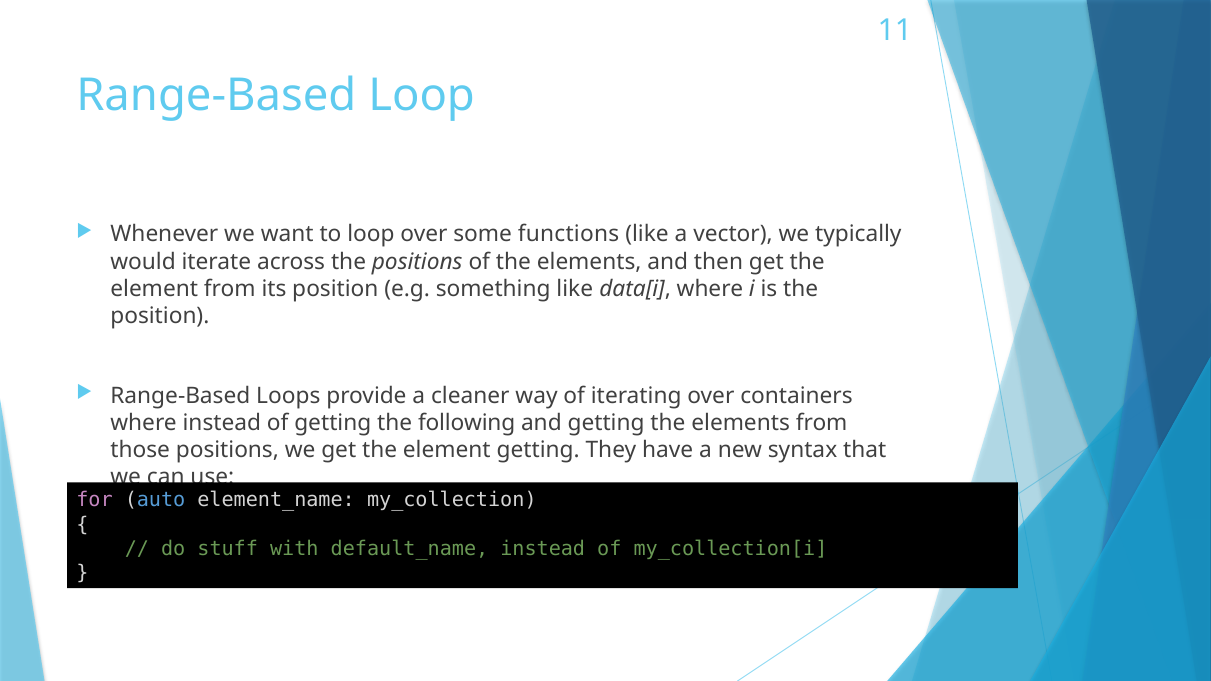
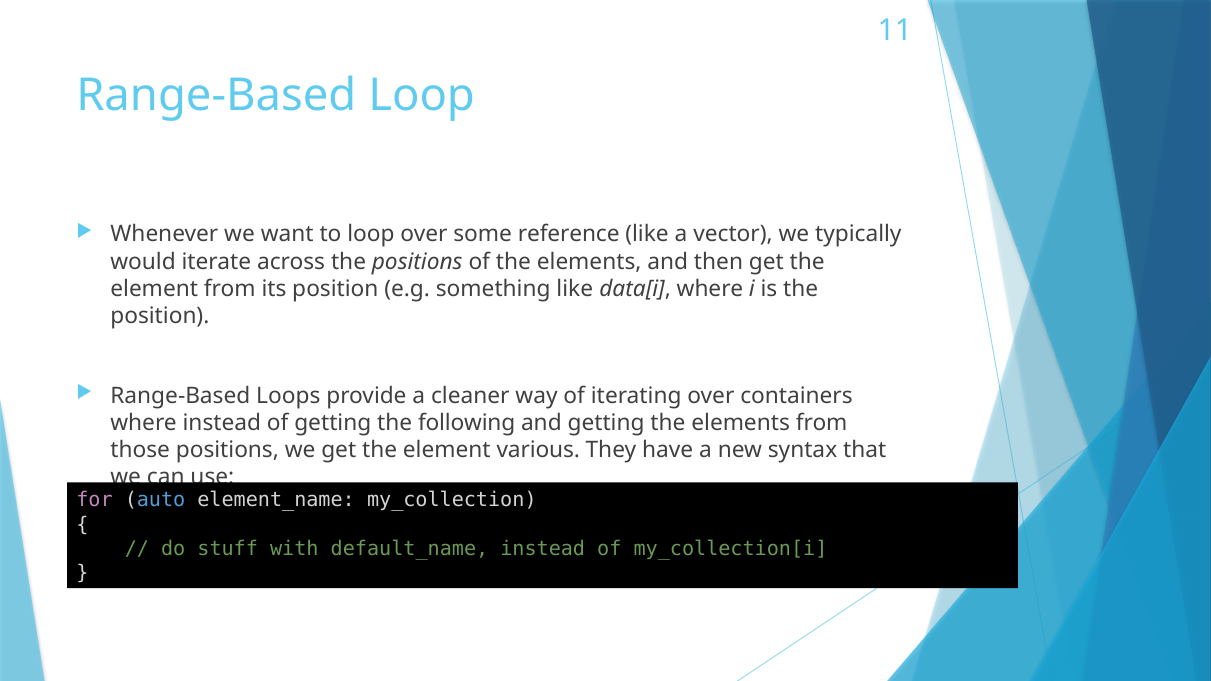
functions: functions -> reference (569, 234)
element getting: getting -> various (538, 450)
